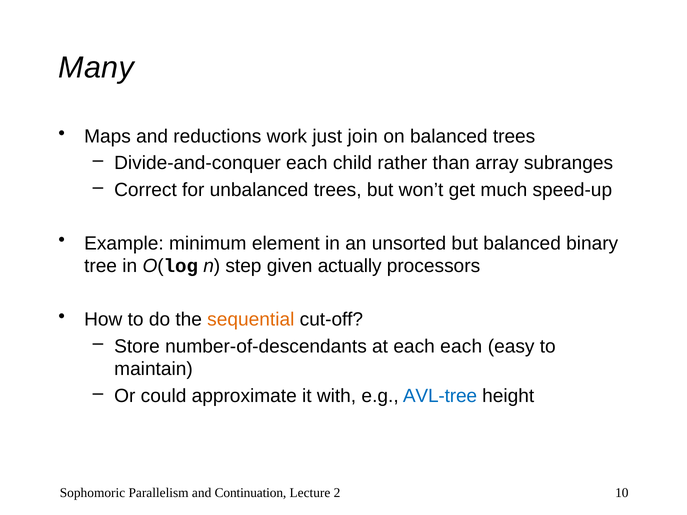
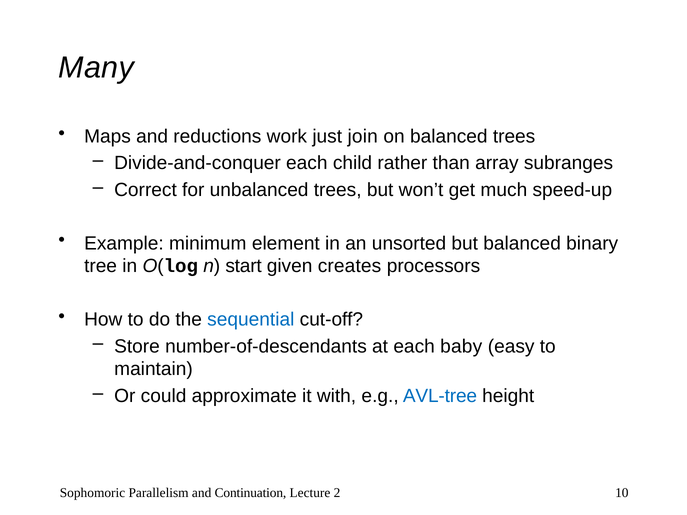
step: step -> start (244, 266)
actually: actually -> creates (350, 266)
sequential colour: orange -> blue (251, 320)
each each: each -> baby (461, 346)
